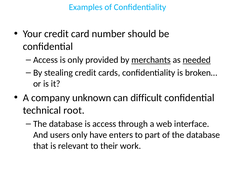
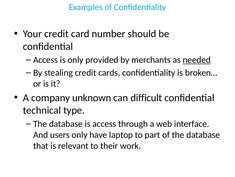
merchants underline: present -> none (151, 60)
root: root -> type (74, 110)
enters: enters -> laptop (121, 134)
